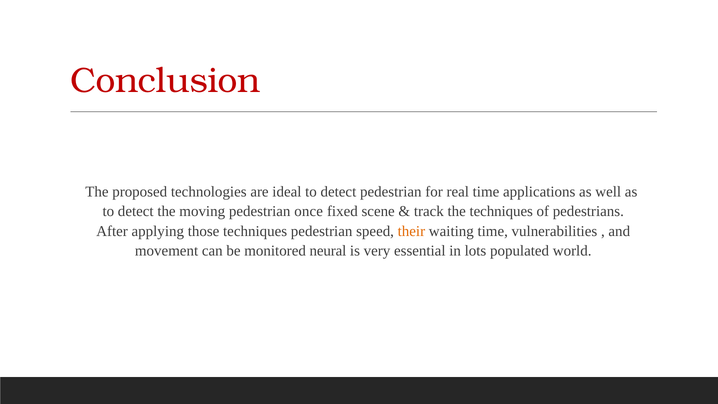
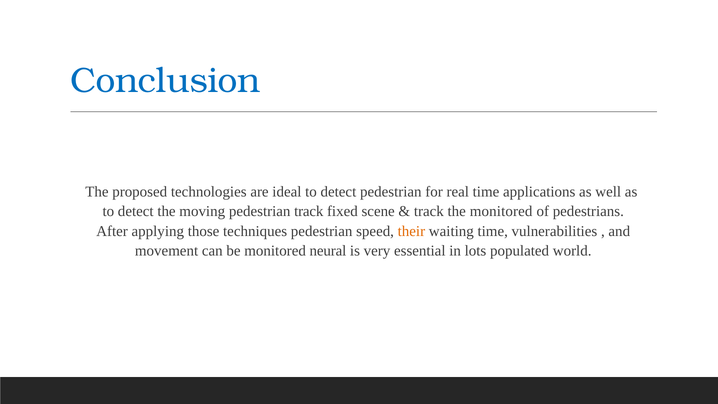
Conclusion colour: red -> blue (165, 80)
pedestrian once: once -> track (309, 211)
the techniques: techniques -> monitored (501, 211)
